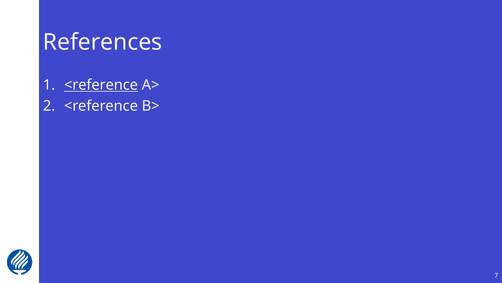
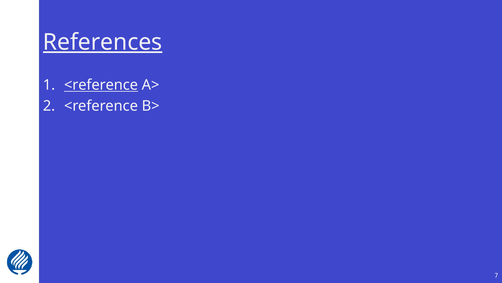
References underline: none -> present (103, 42)
